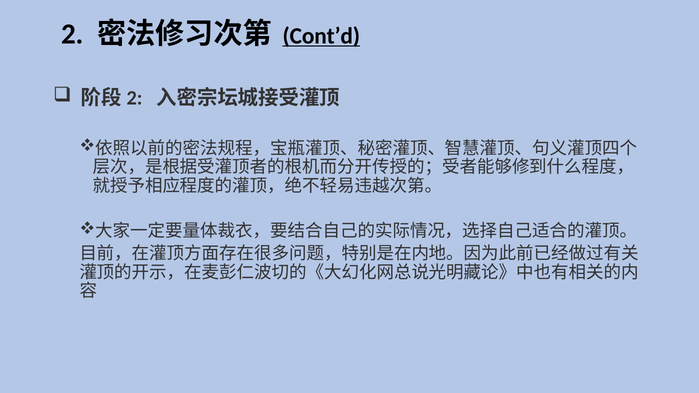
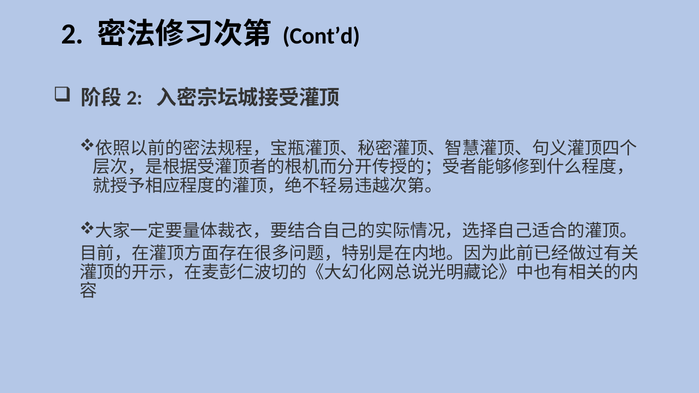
Cont’d underline: present -> none (321, 36)
